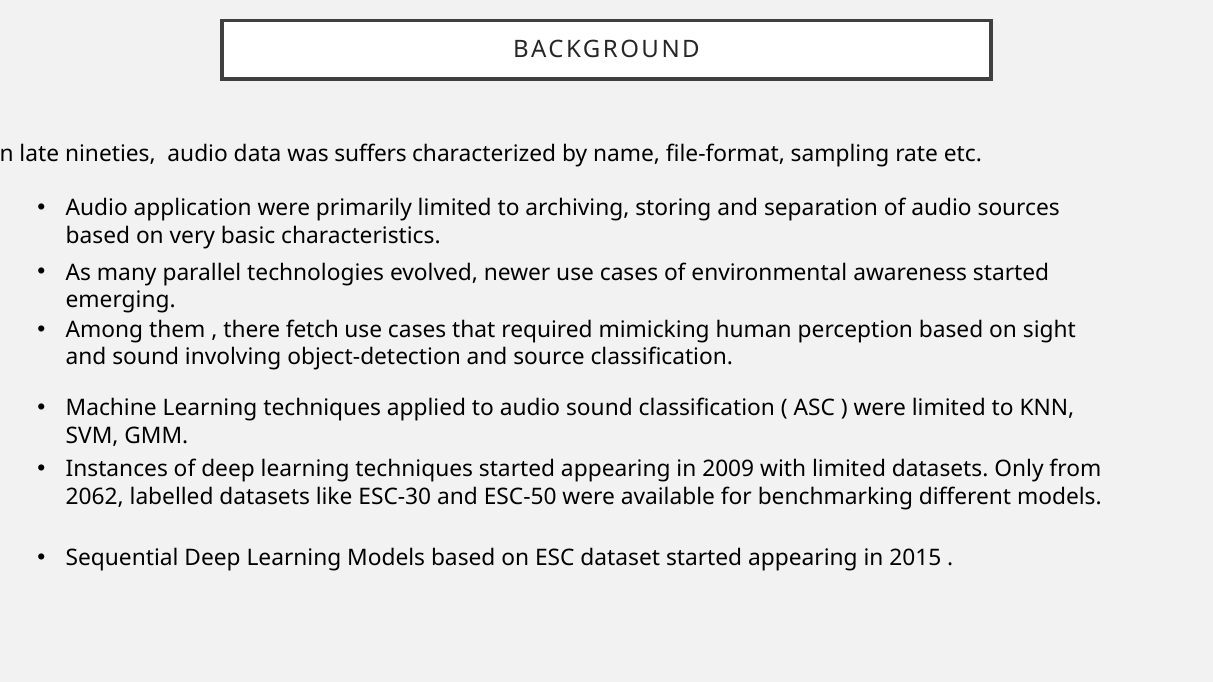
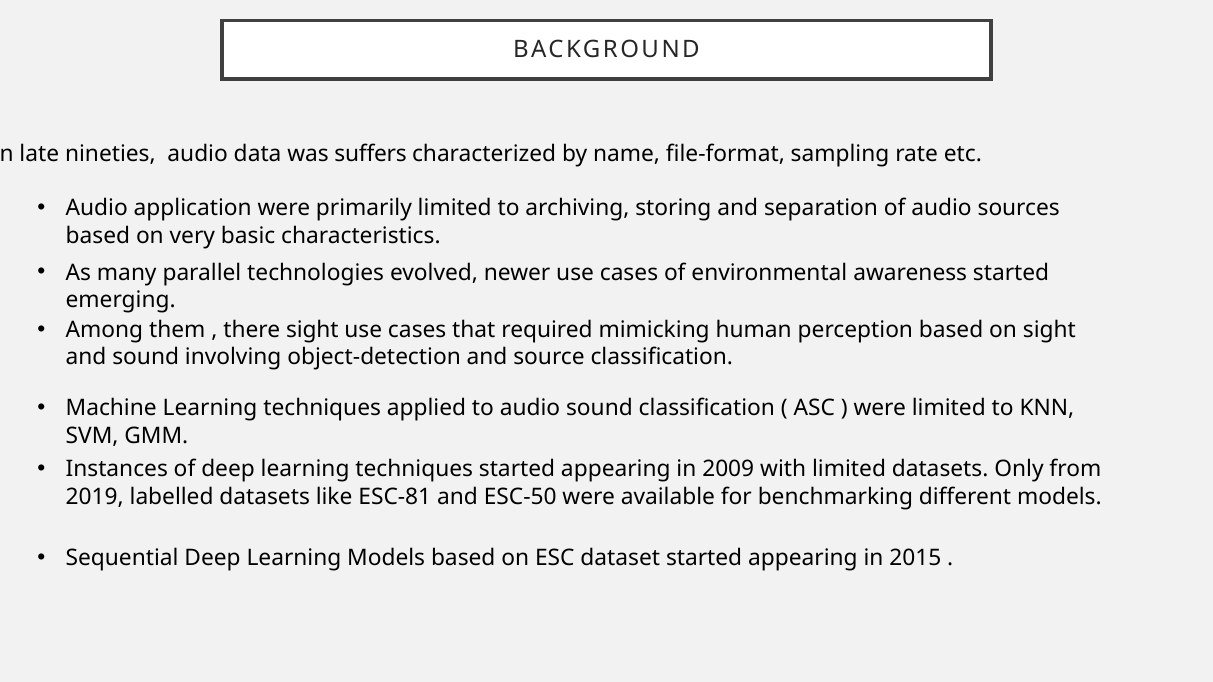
there fetch: fetch -> sight (312, 330)
2062: 2062 -> 2019 (95, 497)
ESC-30: ESC-30 -> ESC-81 (395, 497)
